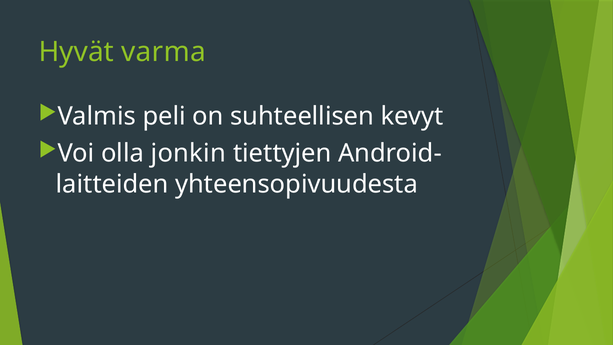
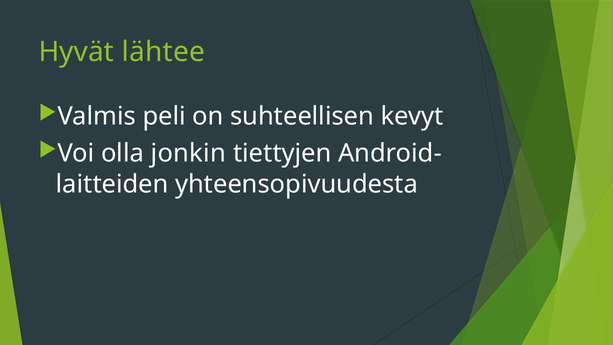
varma: varma -> lähtee (164, 52)
